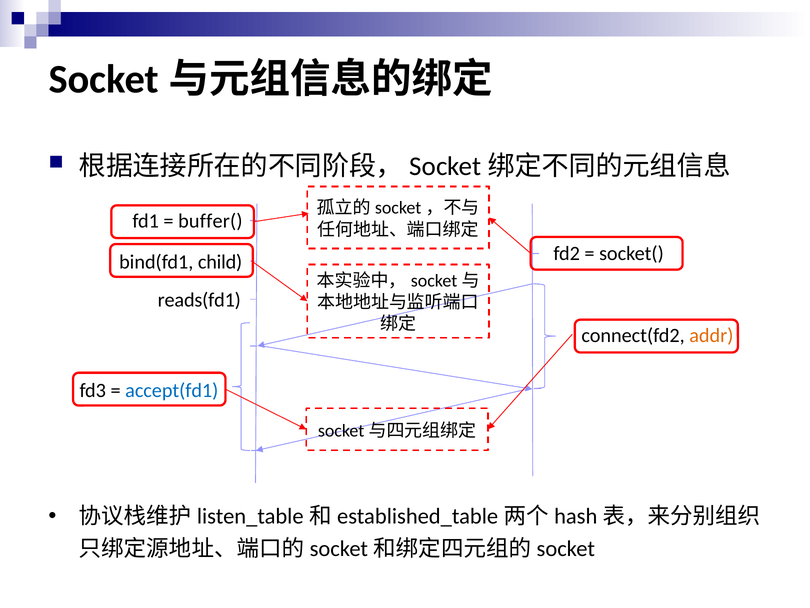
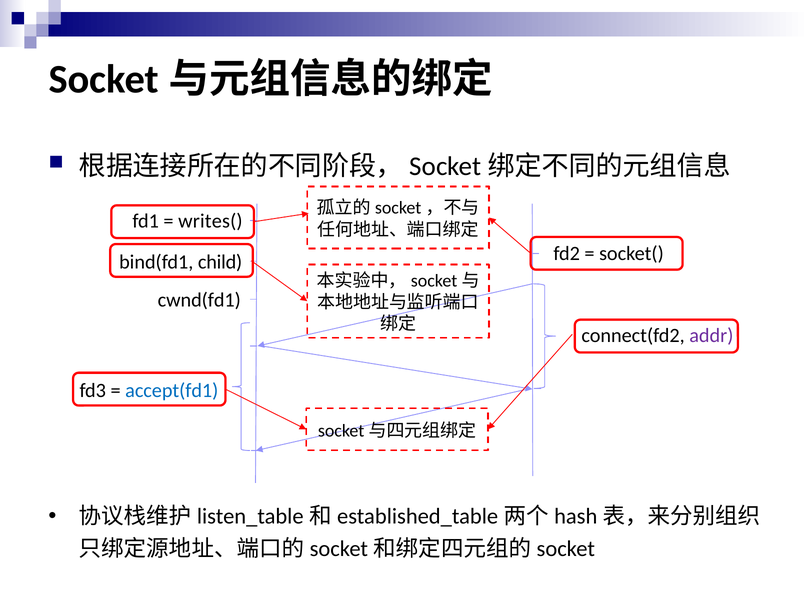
buffer(: buffer( -> writes( (210, 221)
reads(fd1: reads(fd1 -> cwnd(fd1 (199, 300)
addr colour: orange -> purple (711, 335)
